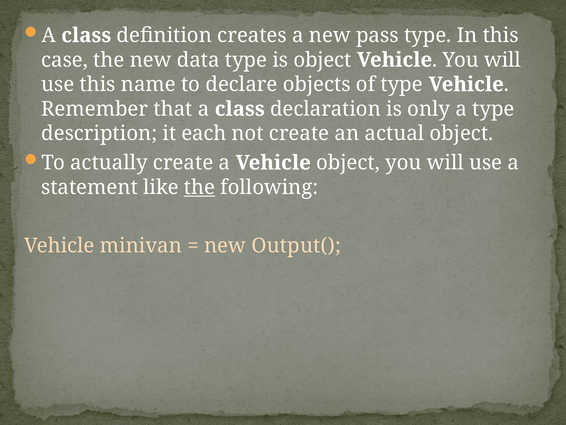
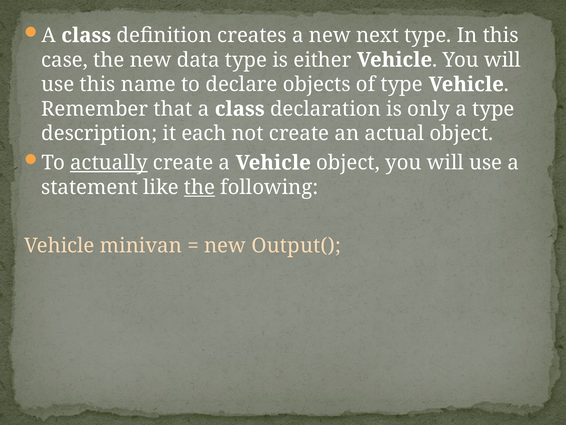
pass: pass -> next (377, 35)
is object: object -> either (322, 60)
actually underline: none -> present (109, 163)
